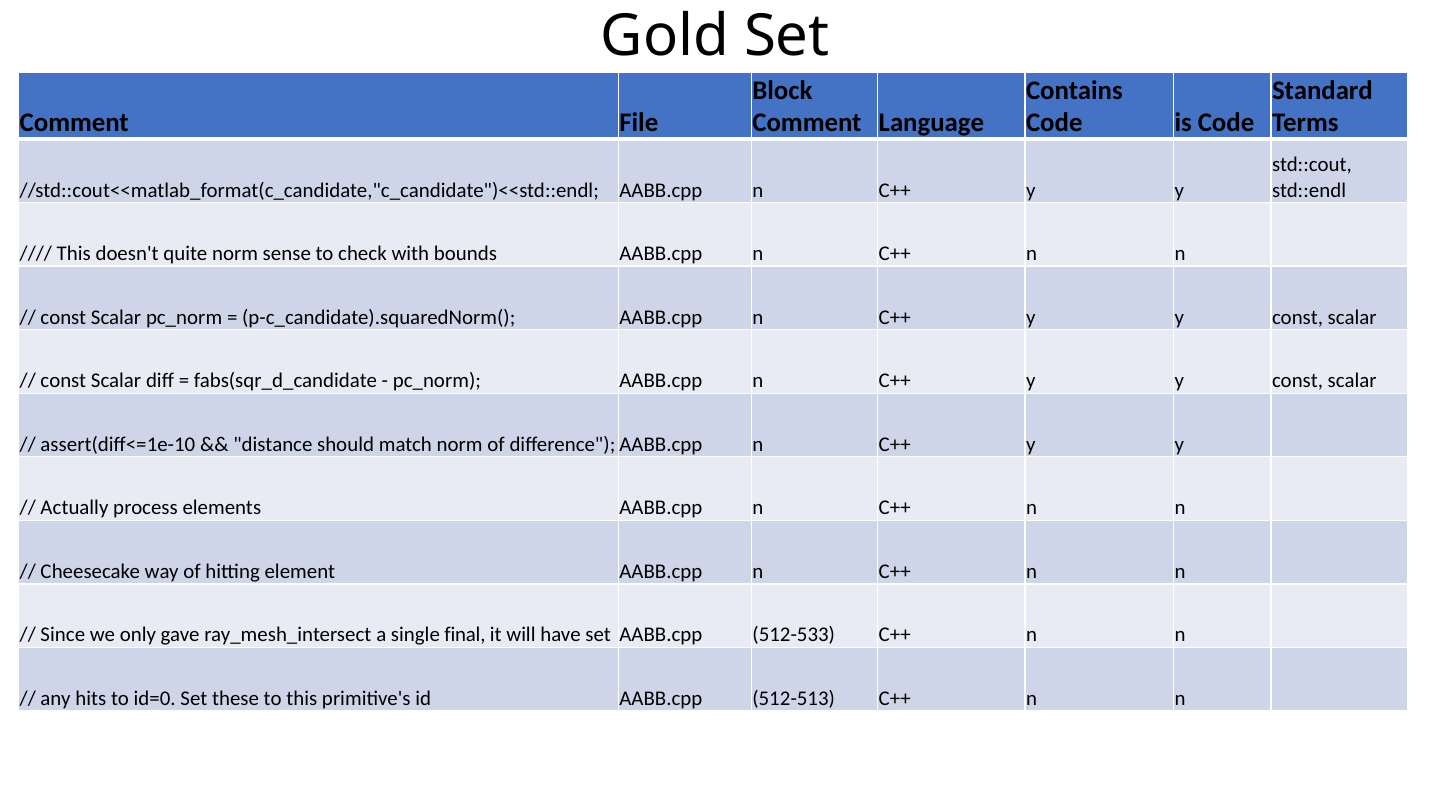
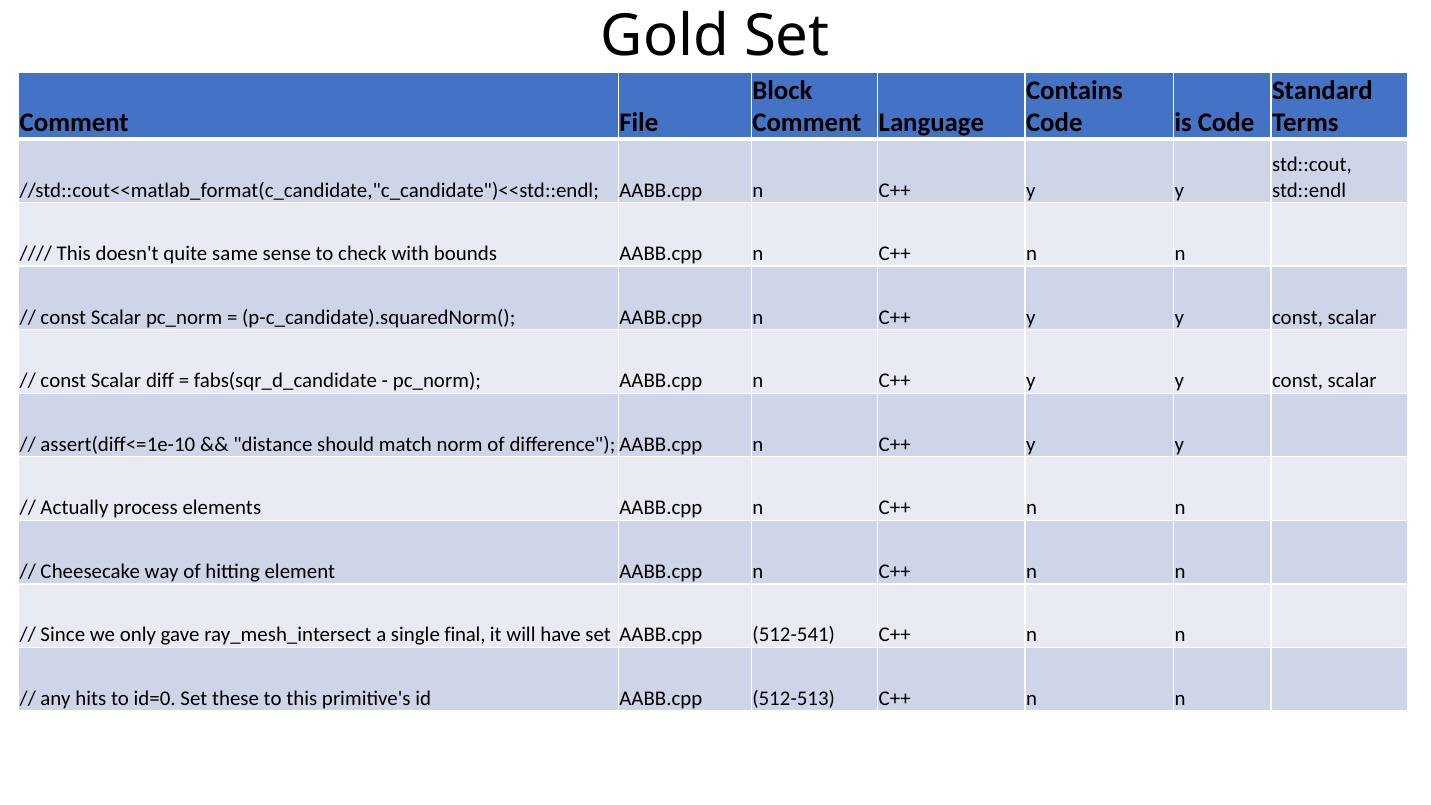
quite norm: norm -> same (235, 254)
512-533: 512-533 -> 512-541 (794, 635)
